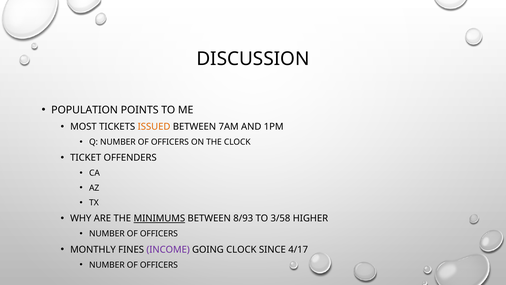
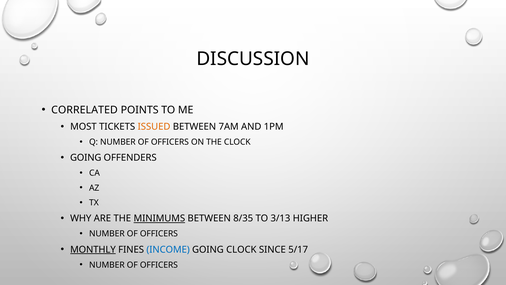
POPULATION: POPULATION -> CORRELATED (85, 110)
TICKET: TICKET -> GOING (86, 158)
8/93: 8/93 -> 8/35 (243, 218)
3/58: 3/58 -> 3/13 (280, 218)
MONTHLY underline: none -> present (93, 249)
INCOME colour: purple -> blue (168, 249)
4/17: 4/17 -> 5/17 (298, 249)
